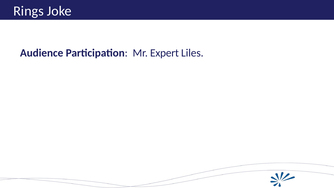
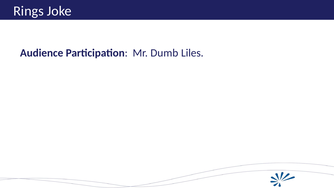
Expert: Expert -> Dumb (164, 53)
